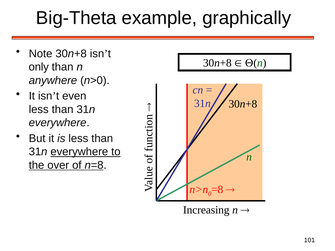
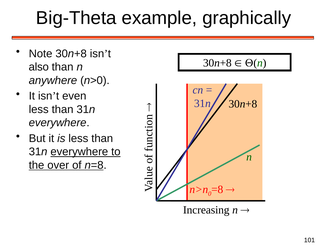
only: only -> also (39, 67)
